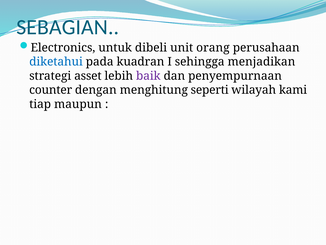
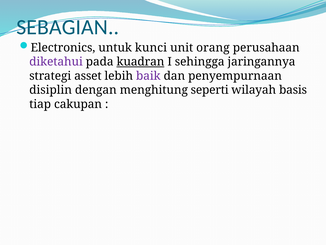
dibeli: dibeli -> kunci (151, 48)
diketahui colour: blue -> purple (56, 62)
kuadran underline: none -> present (140, 62)
menjadikan: menjadikan -> jaringannya (262, 62)
counter: counter -> disiplin (51, 90)
kami: kami -> basis (293, 90)
maupun: maupun -> cakupan (78, 104)
